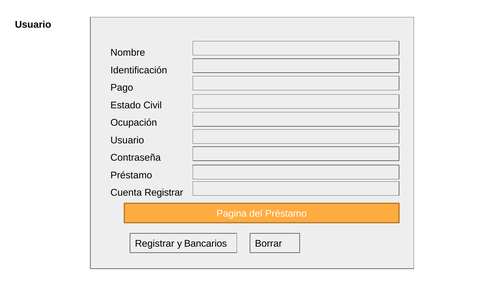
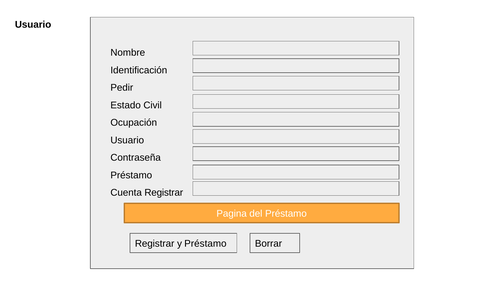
Pago: Pago -> Pedir (122, 88)
y Bancarios: Bancarios -> Préstamo (205, 244)
